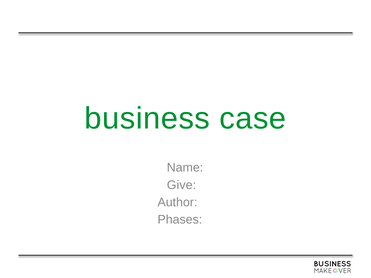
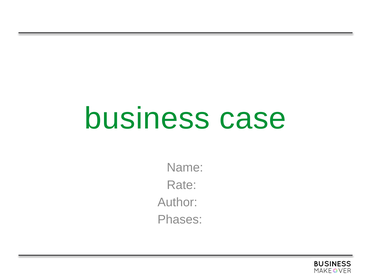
Give: Give -> Rate (182, 185)
